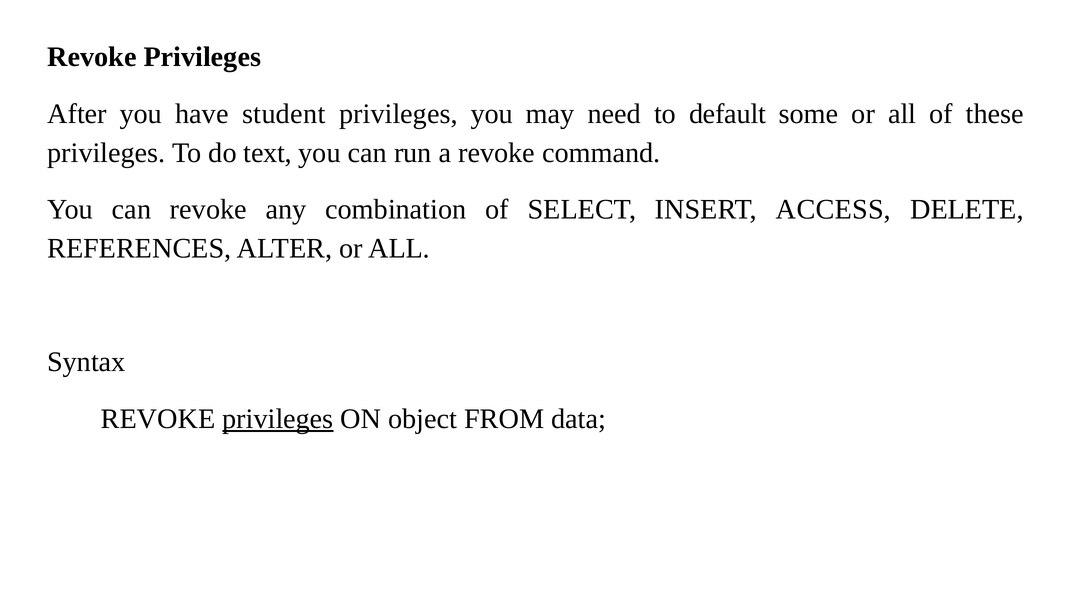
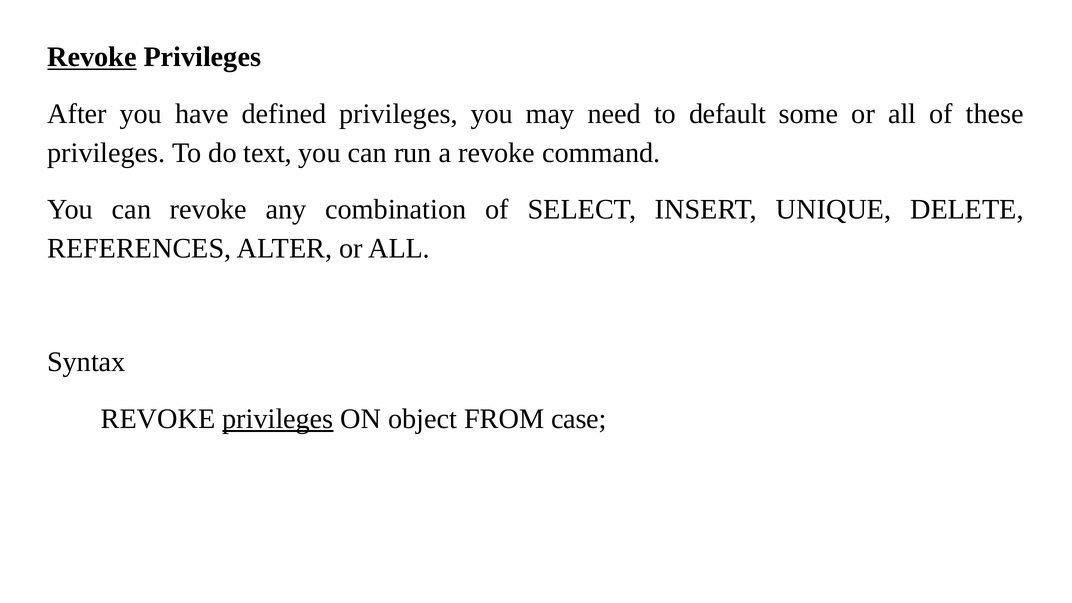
Revoke underline: none -> present (92, 57)
student: student -> defined (284, 114)
ACCESS: ACCESS -> UNIQUE (834, 210)
data: data -> case (579, 419)
